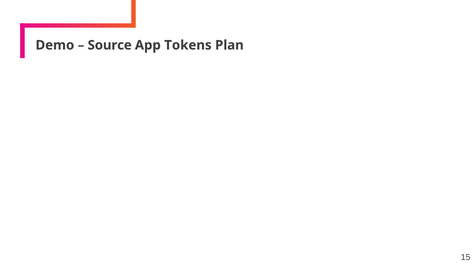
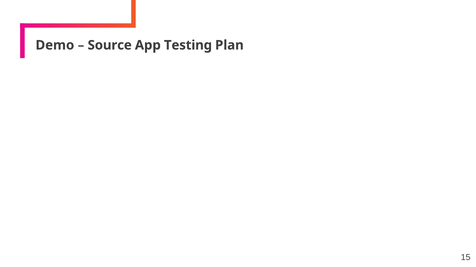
Tokens: Tokens -> Testing (188, 45)
